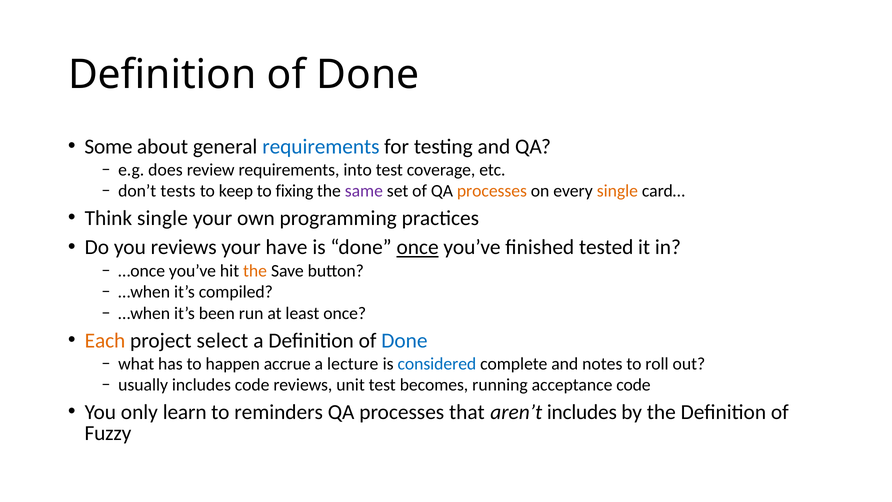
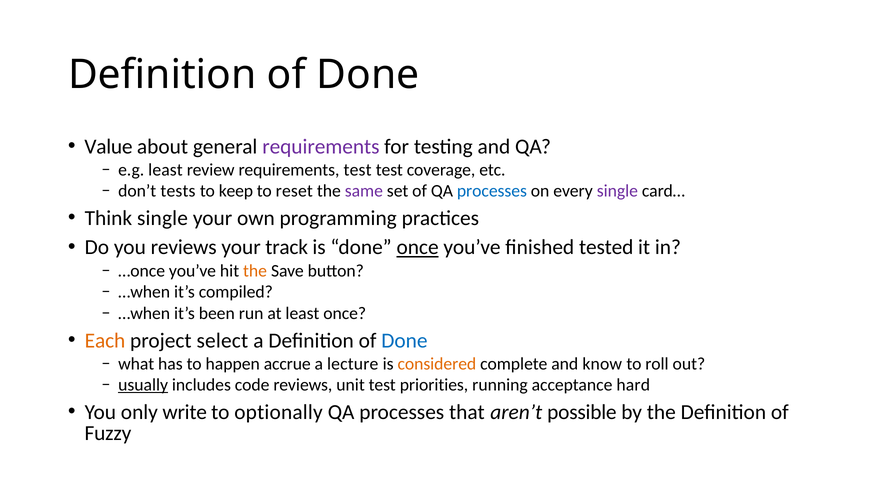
Some: Some -> Value (109, 146)
requirements colour: blue -> purple (321, 146)
e.g does: does -> least (165, 170)
requirements into: into -> test (358, 170)
fixing: fixing -> reset (294, 191)
processes colour: orange -> blue (492, 191)
single colour: orange -> purple (617, 191)
have: have -> track (287, 247)
considered colour: blue -> orange (437, 364)
notes: notes -> know (602, 364)
usually underline: none -> present (143, 385)
becomes: becomes -> priorities (434, 385)
acceptance code: code -> hard (633, 385)
learn: learn -> write (185, 412)
reminders: reminders -> optionally (278, 412)
aren’t includes: includes -> possible (582, 412)
